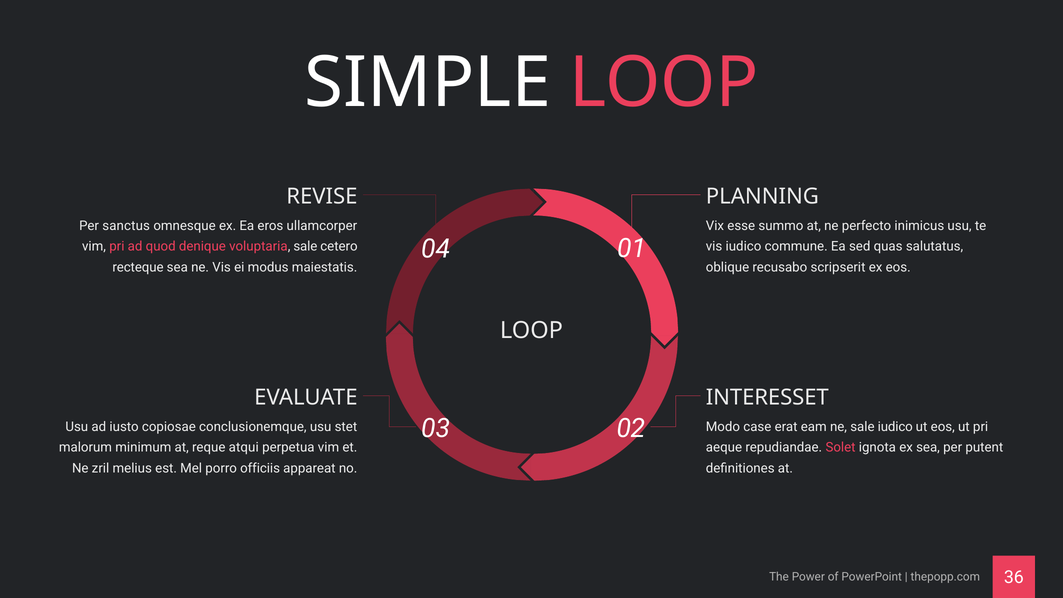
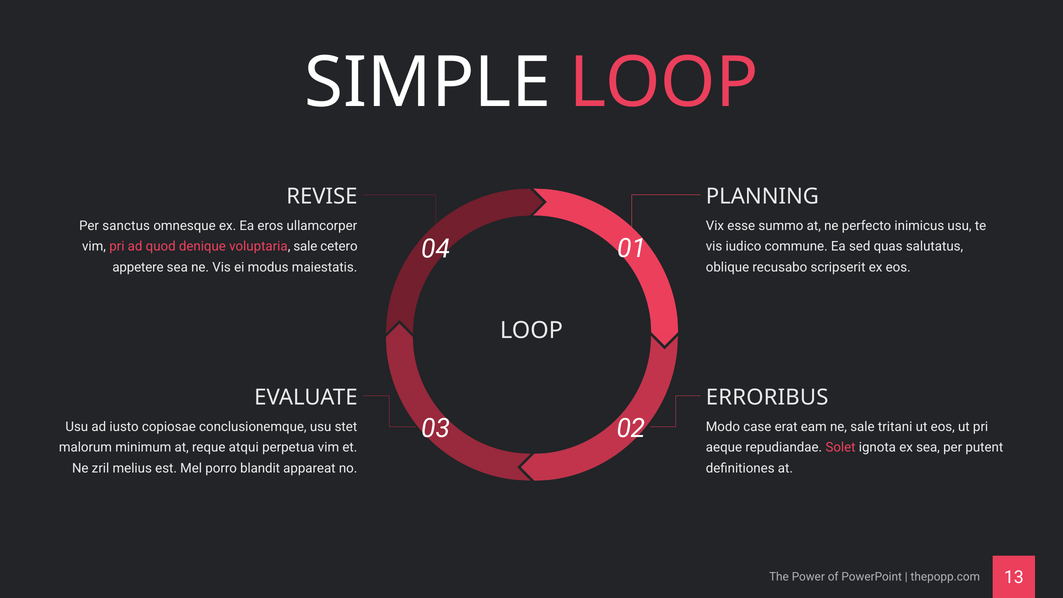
recteque: recteque -> appetere (138, 267)
INTERESSET: INTERESSET -> ERRORIBUS (767, 397)
sale iudico: iudico -> tritani (895, 427)
officiis: officiis -> blandit (260, 468)
36: 36 -> 13 (1014, 577)
